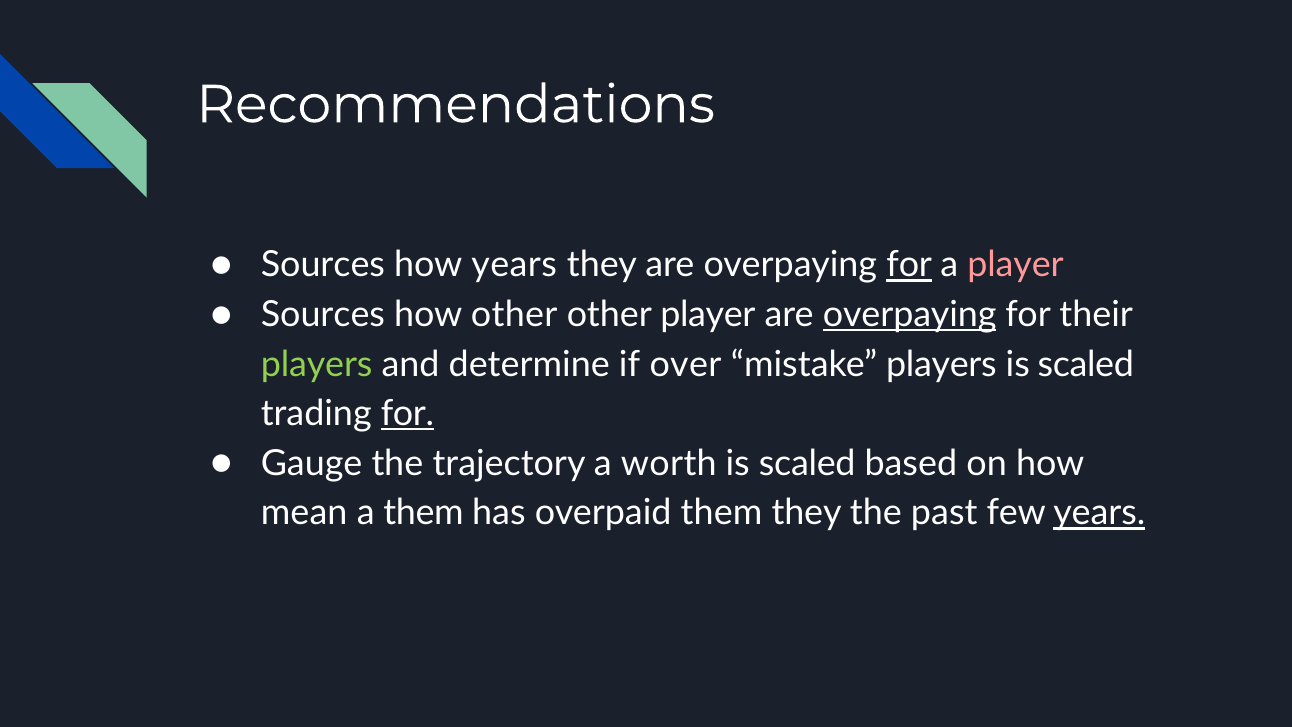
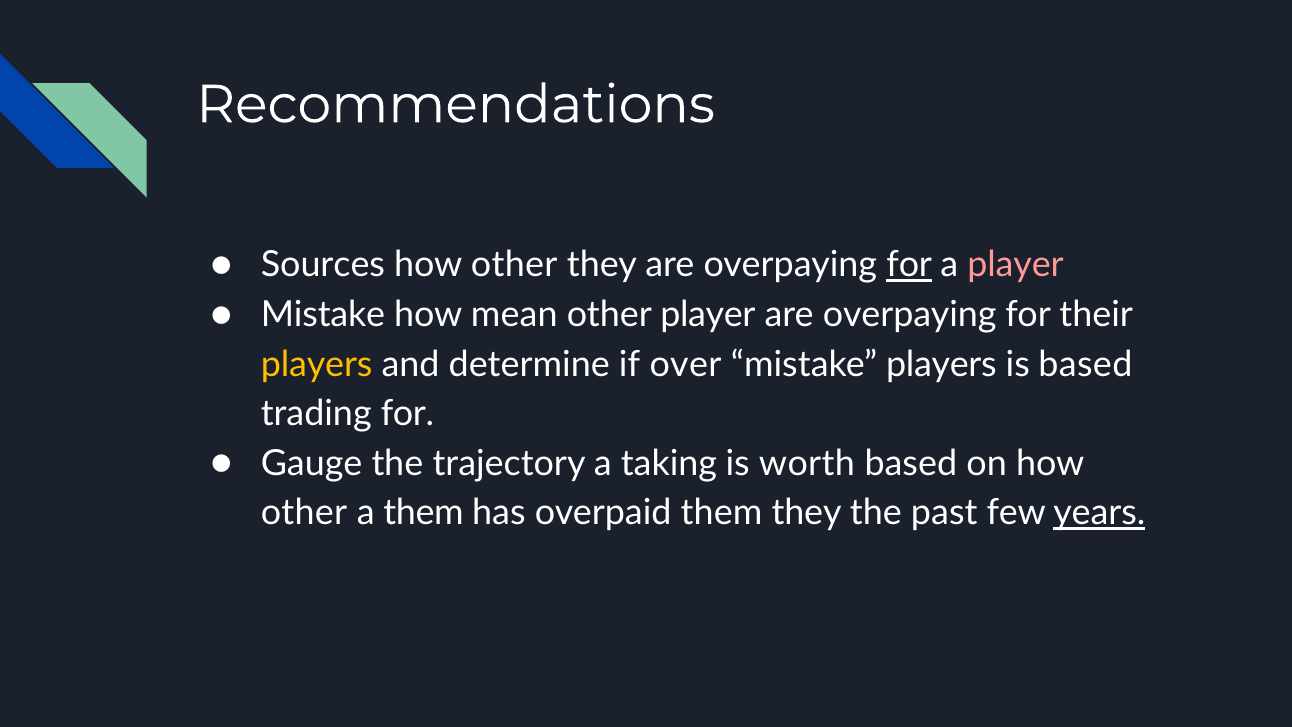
years: years -> other (514, 265)
Sources: Sources -> Mistake (323, 315)
how other: other -> mean (514, 315)
overpaying underline: present -> none (910, 315)
players colour: light green -> yellow (317, 364)
scaled: scaled -> based (1085, 364)
for underline: present -> none (407, 414)
worth: worth -> taking (669, 463)
scaled: scaled -> worth (807, 463)
mean: mean -> other (304, 513)
